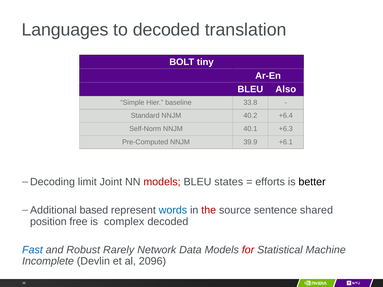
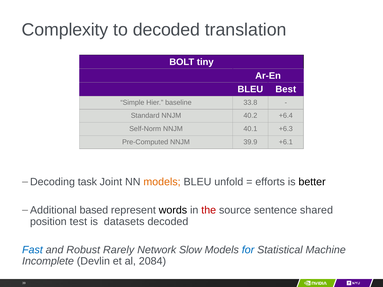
Languages: Languages -> Complexity (65, 30)
Also: Also -> Best (286, 89)
limit: limit -> task (87, 182)
models colour: red -> orange (162, 182)
states: states -> unfold (229, 182)
words colour: blue -> black (173, 210)
free: free -> test (78, 222)
complex: complex -> datasets (124, 222)
Data: Data -> Slow (190, 250)
for colour: red -> blue (248, 250)
2096: 2096 -> 2084 (152, 261)
